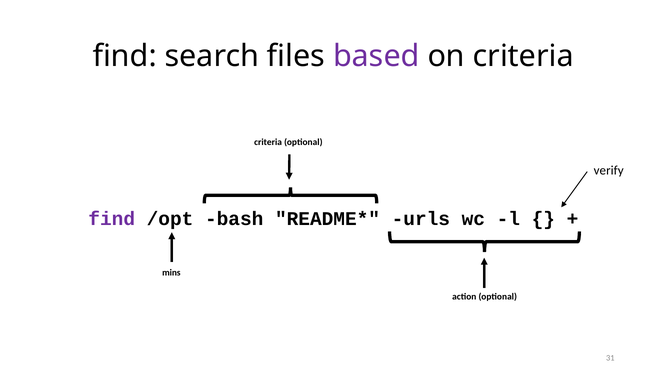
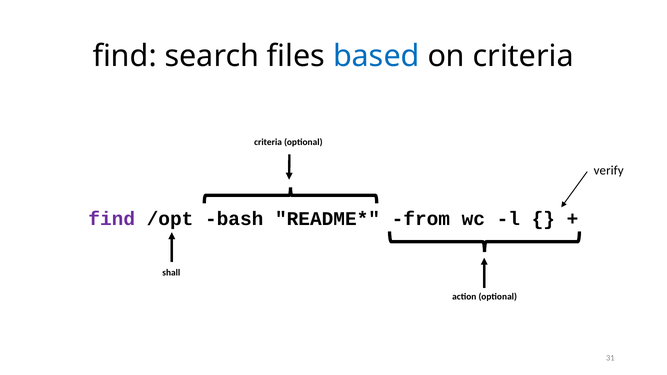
based colour: purple -> blue (376, 56)
urls: urls -> from (421, 219)
mins: mins -> shall (171, 273)
